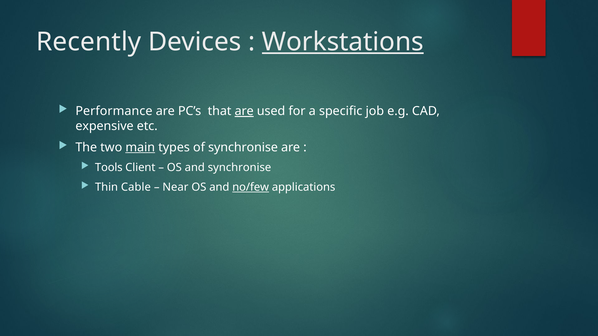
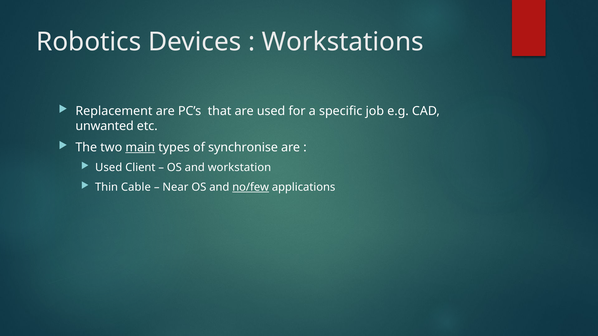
Recently: Recently -> Robotics (89, 42)
Workstations underline: present -> none (343, 42)
Performance: Performance -> Replacement (114, 111)
are underline: present -> none (244, 111)
expensive: expensive -> unwanted (105, 126)
Tools: Tools -> Used (109, 168)
and synchronise: synchronise -> workstation (239, 168)
